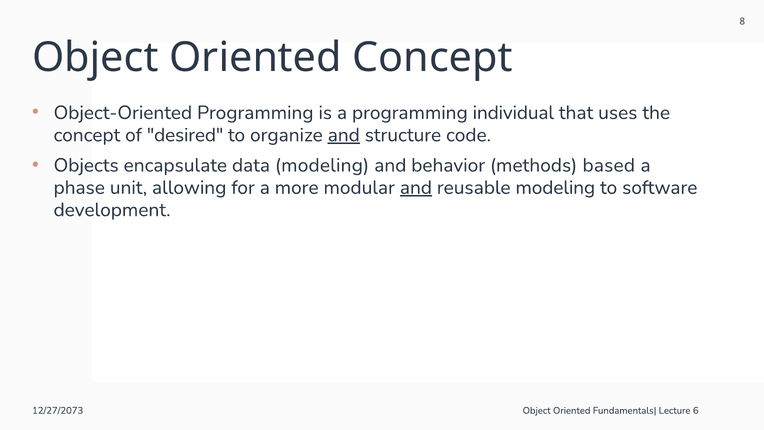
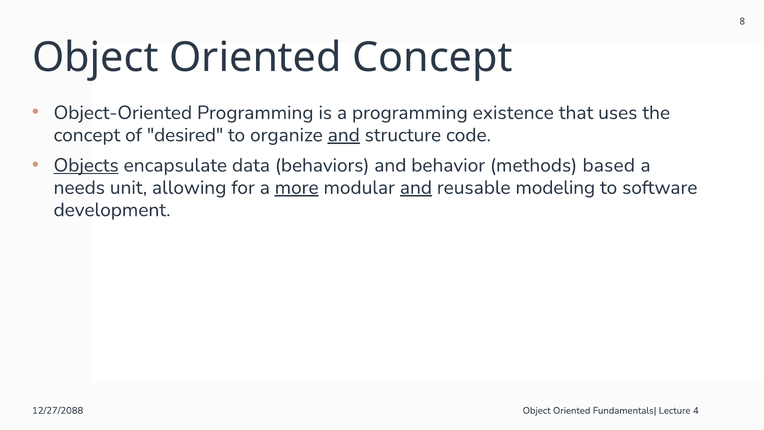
individual: individual -> existence (513, 113)
Objects underline: none -> present (86, 165)
data modeling: modeling -> behaviors (322, 165)
phase: phase -> needs (79, 187)
more underline: none -> present (297, 187)
12/27/2073: 12/27/2073 -> 12/27/2088 (58, 410)
6: 6 -> 4 (696, 410)
